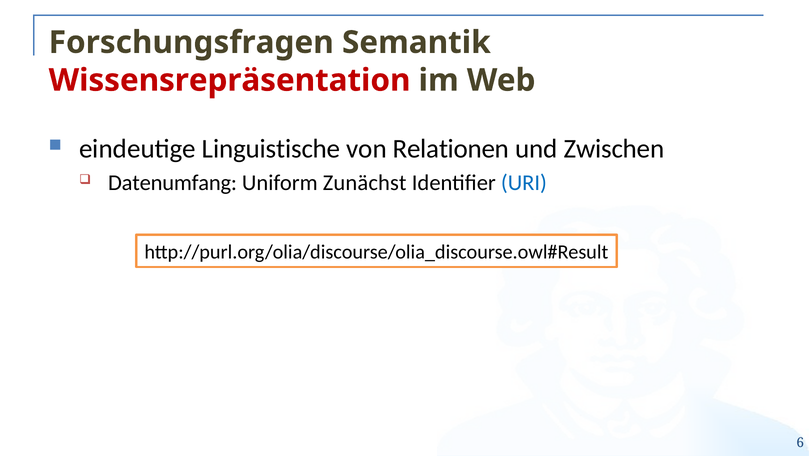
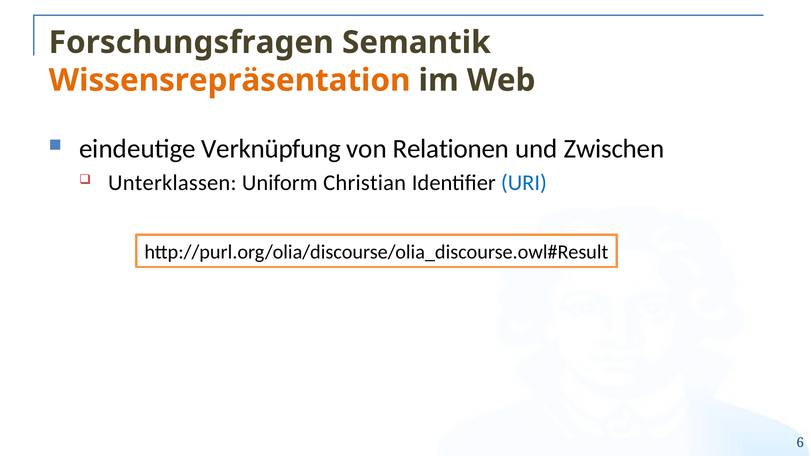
Wissensrepräsentation colour: red -> orange (230, 80)
Linguistische: Linguistische -> Verknüpfung (271, 149)
Datenumfang: Datenumfang -> Unterklassen (172, 183)
Zunächst: Zunächst -> Christian (365, 183)
